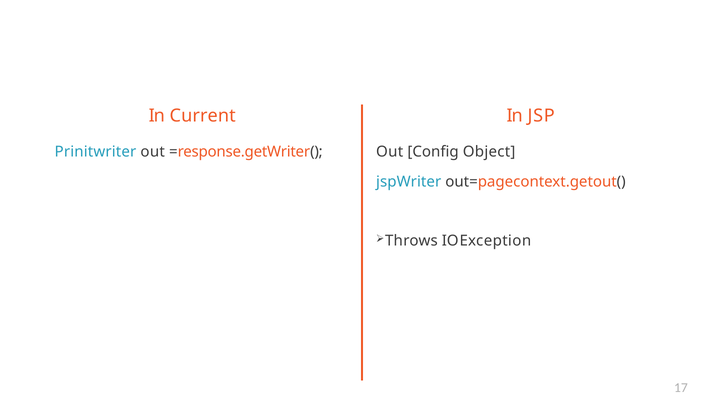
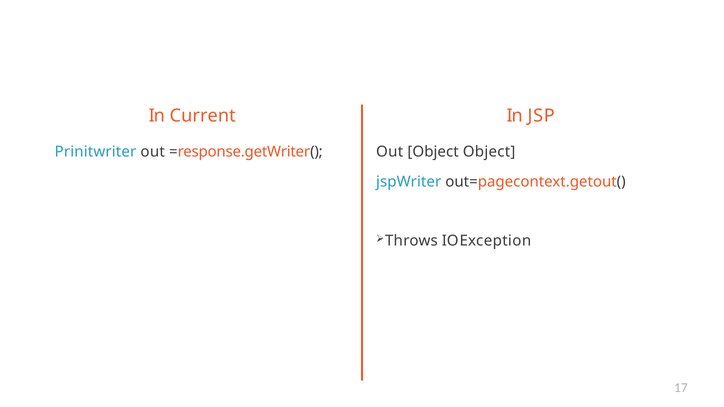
Out Config: Config -> Object (433, 152)
